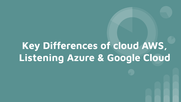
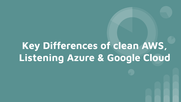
of cloud: cloud -> clean (126, 46)
